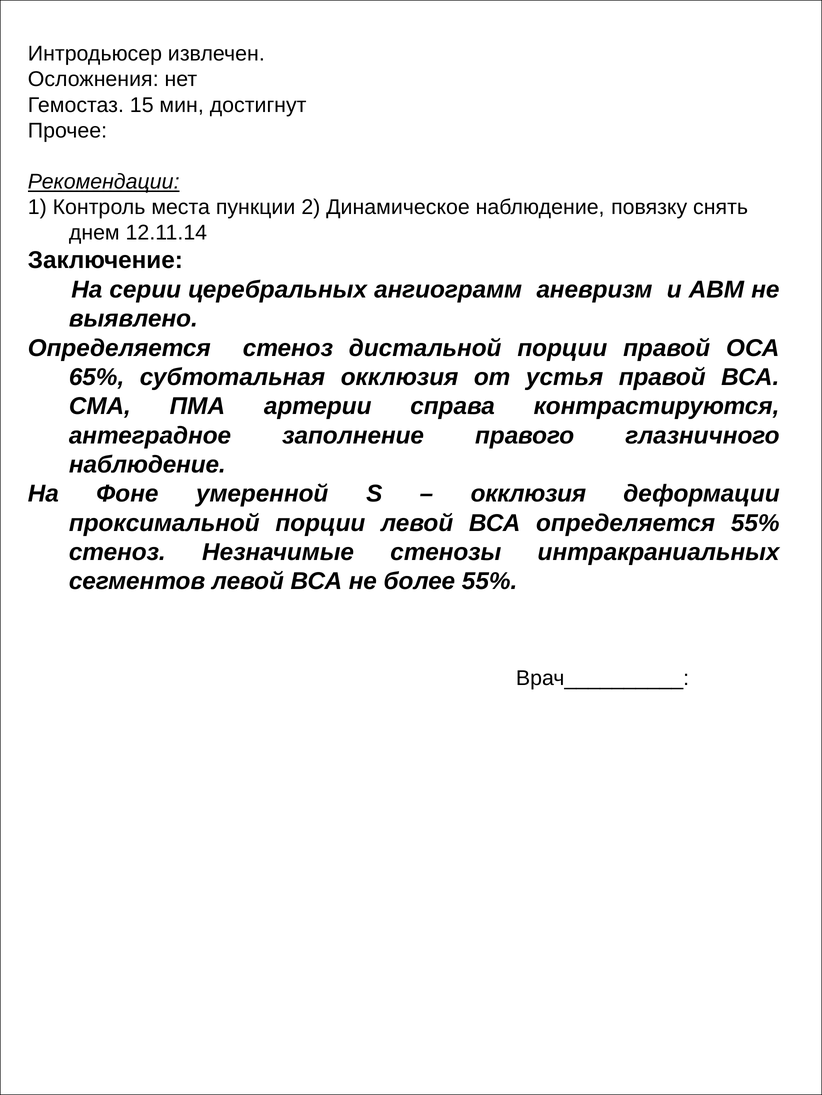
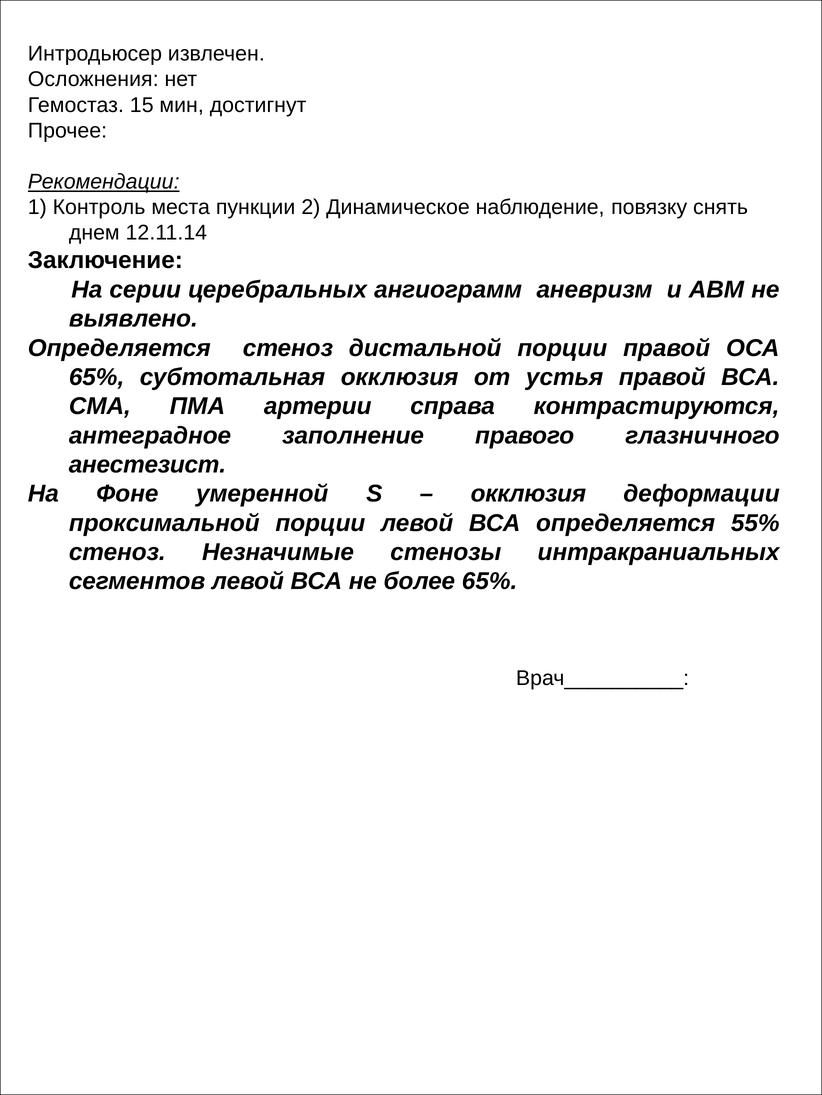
наблюдение: наблюдение -> анестезист (147, 465)
более 55%: 55% -> 65% (490, 582)
